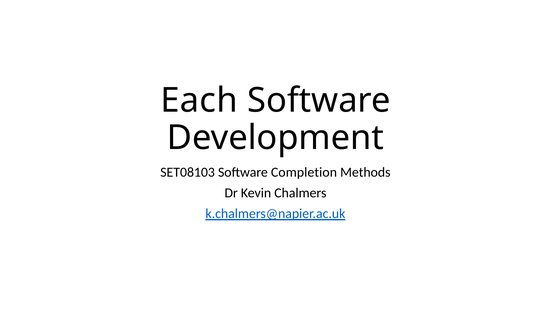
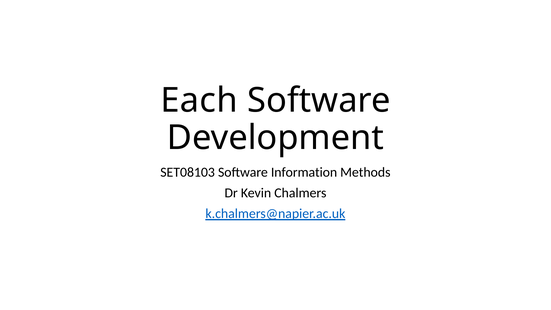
Completion: Completion -> Information (304, 172)
